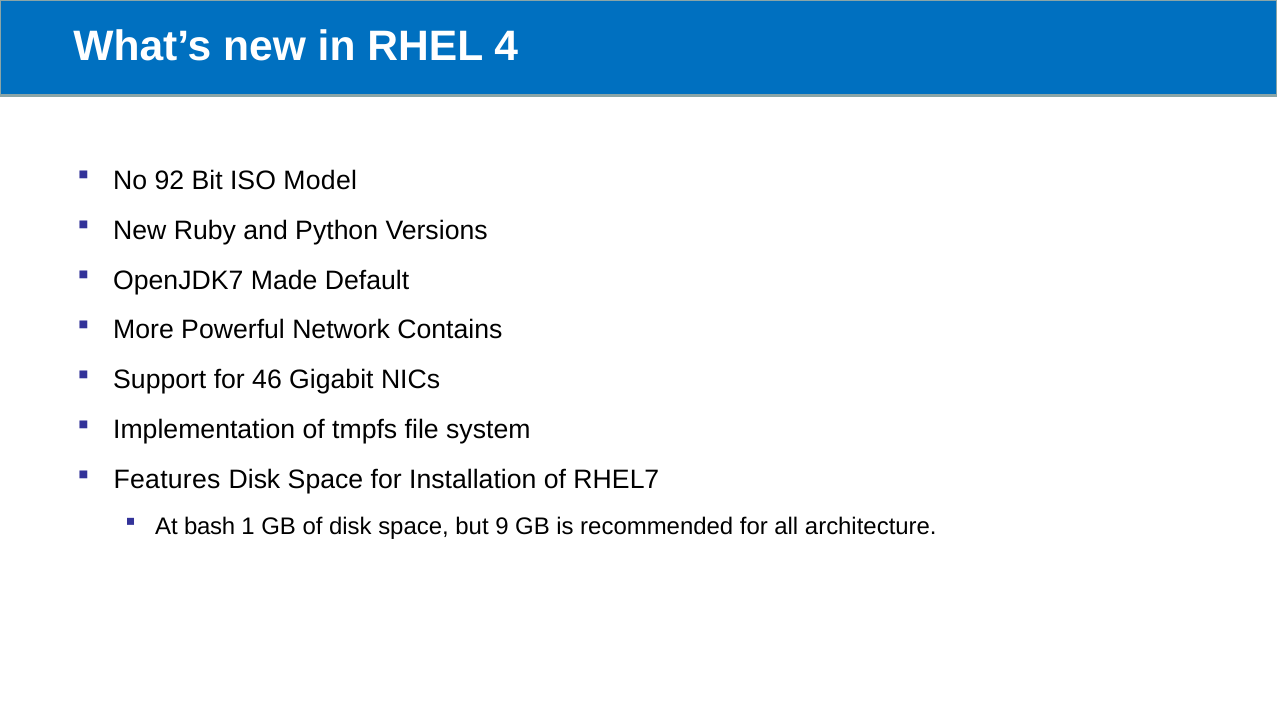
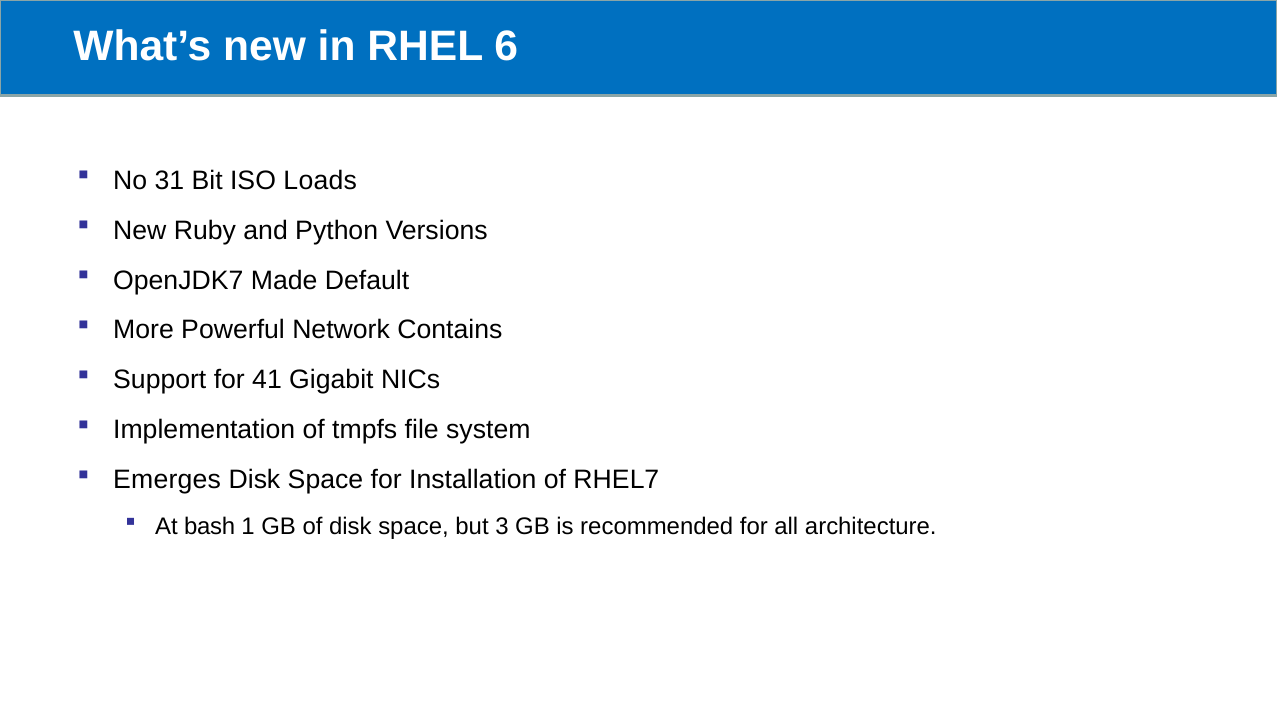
4: 4 -> 6 (506, 47)
92: 92 -> 31 (169, 180)
Model: Model -> Loads (320, 180)
46: 46 -> 41 (267, 380)
Features: Features -> Emerges (167, 480)
9: 9 -> 3 (502, 527)
